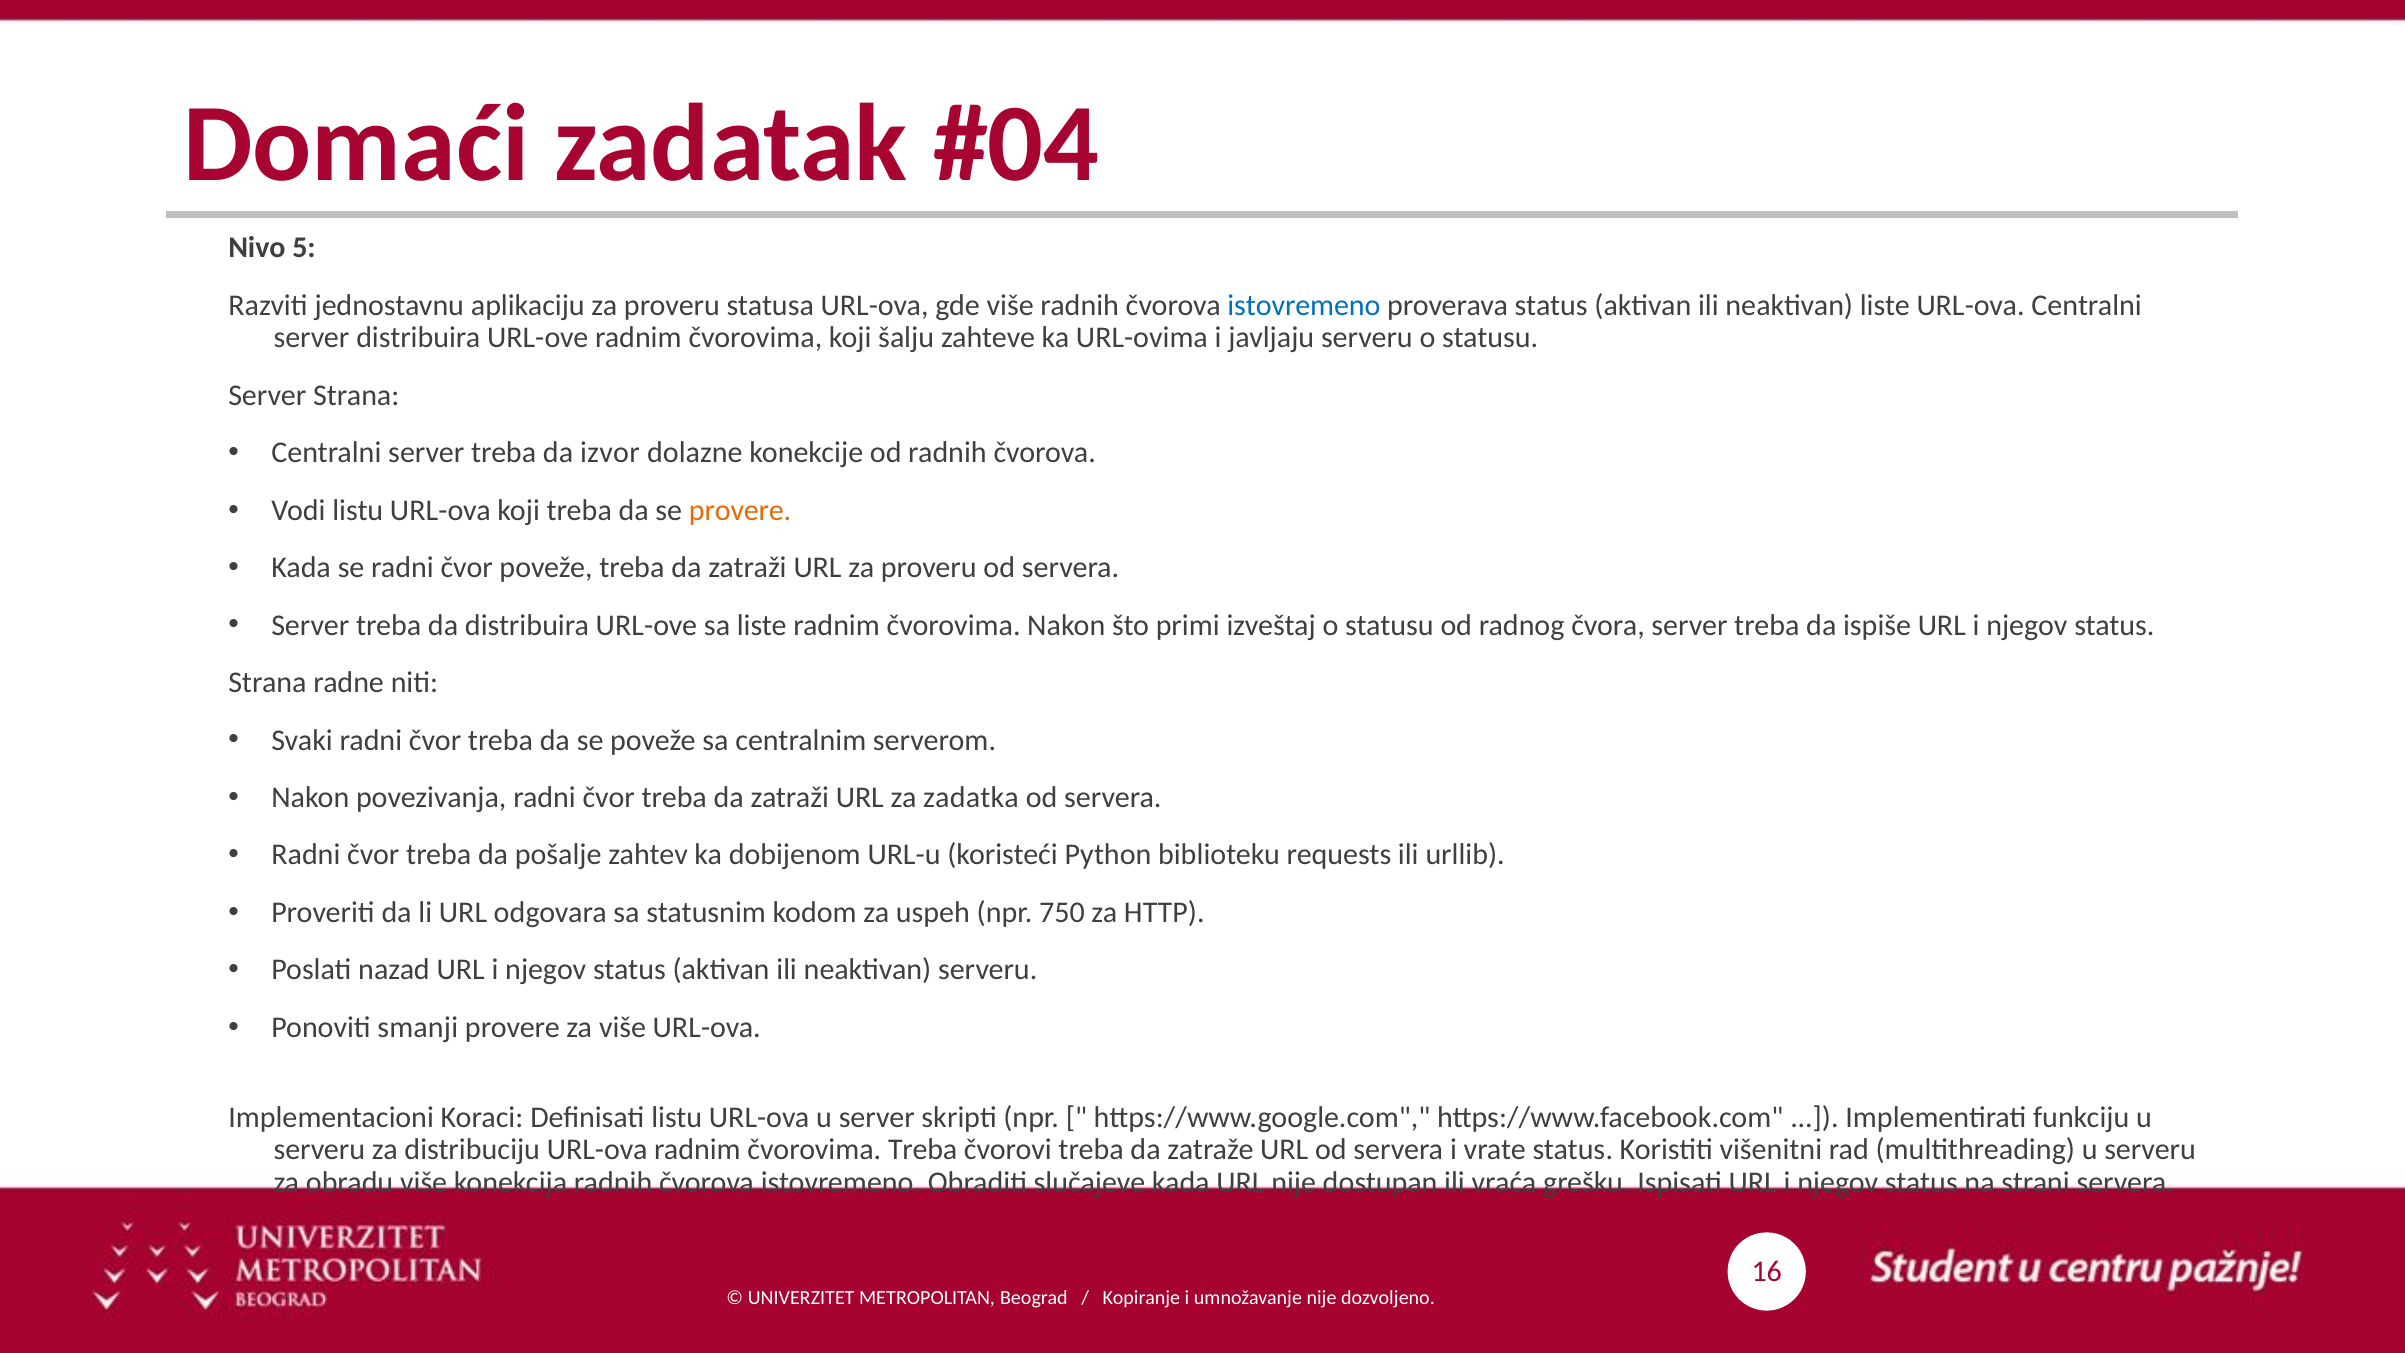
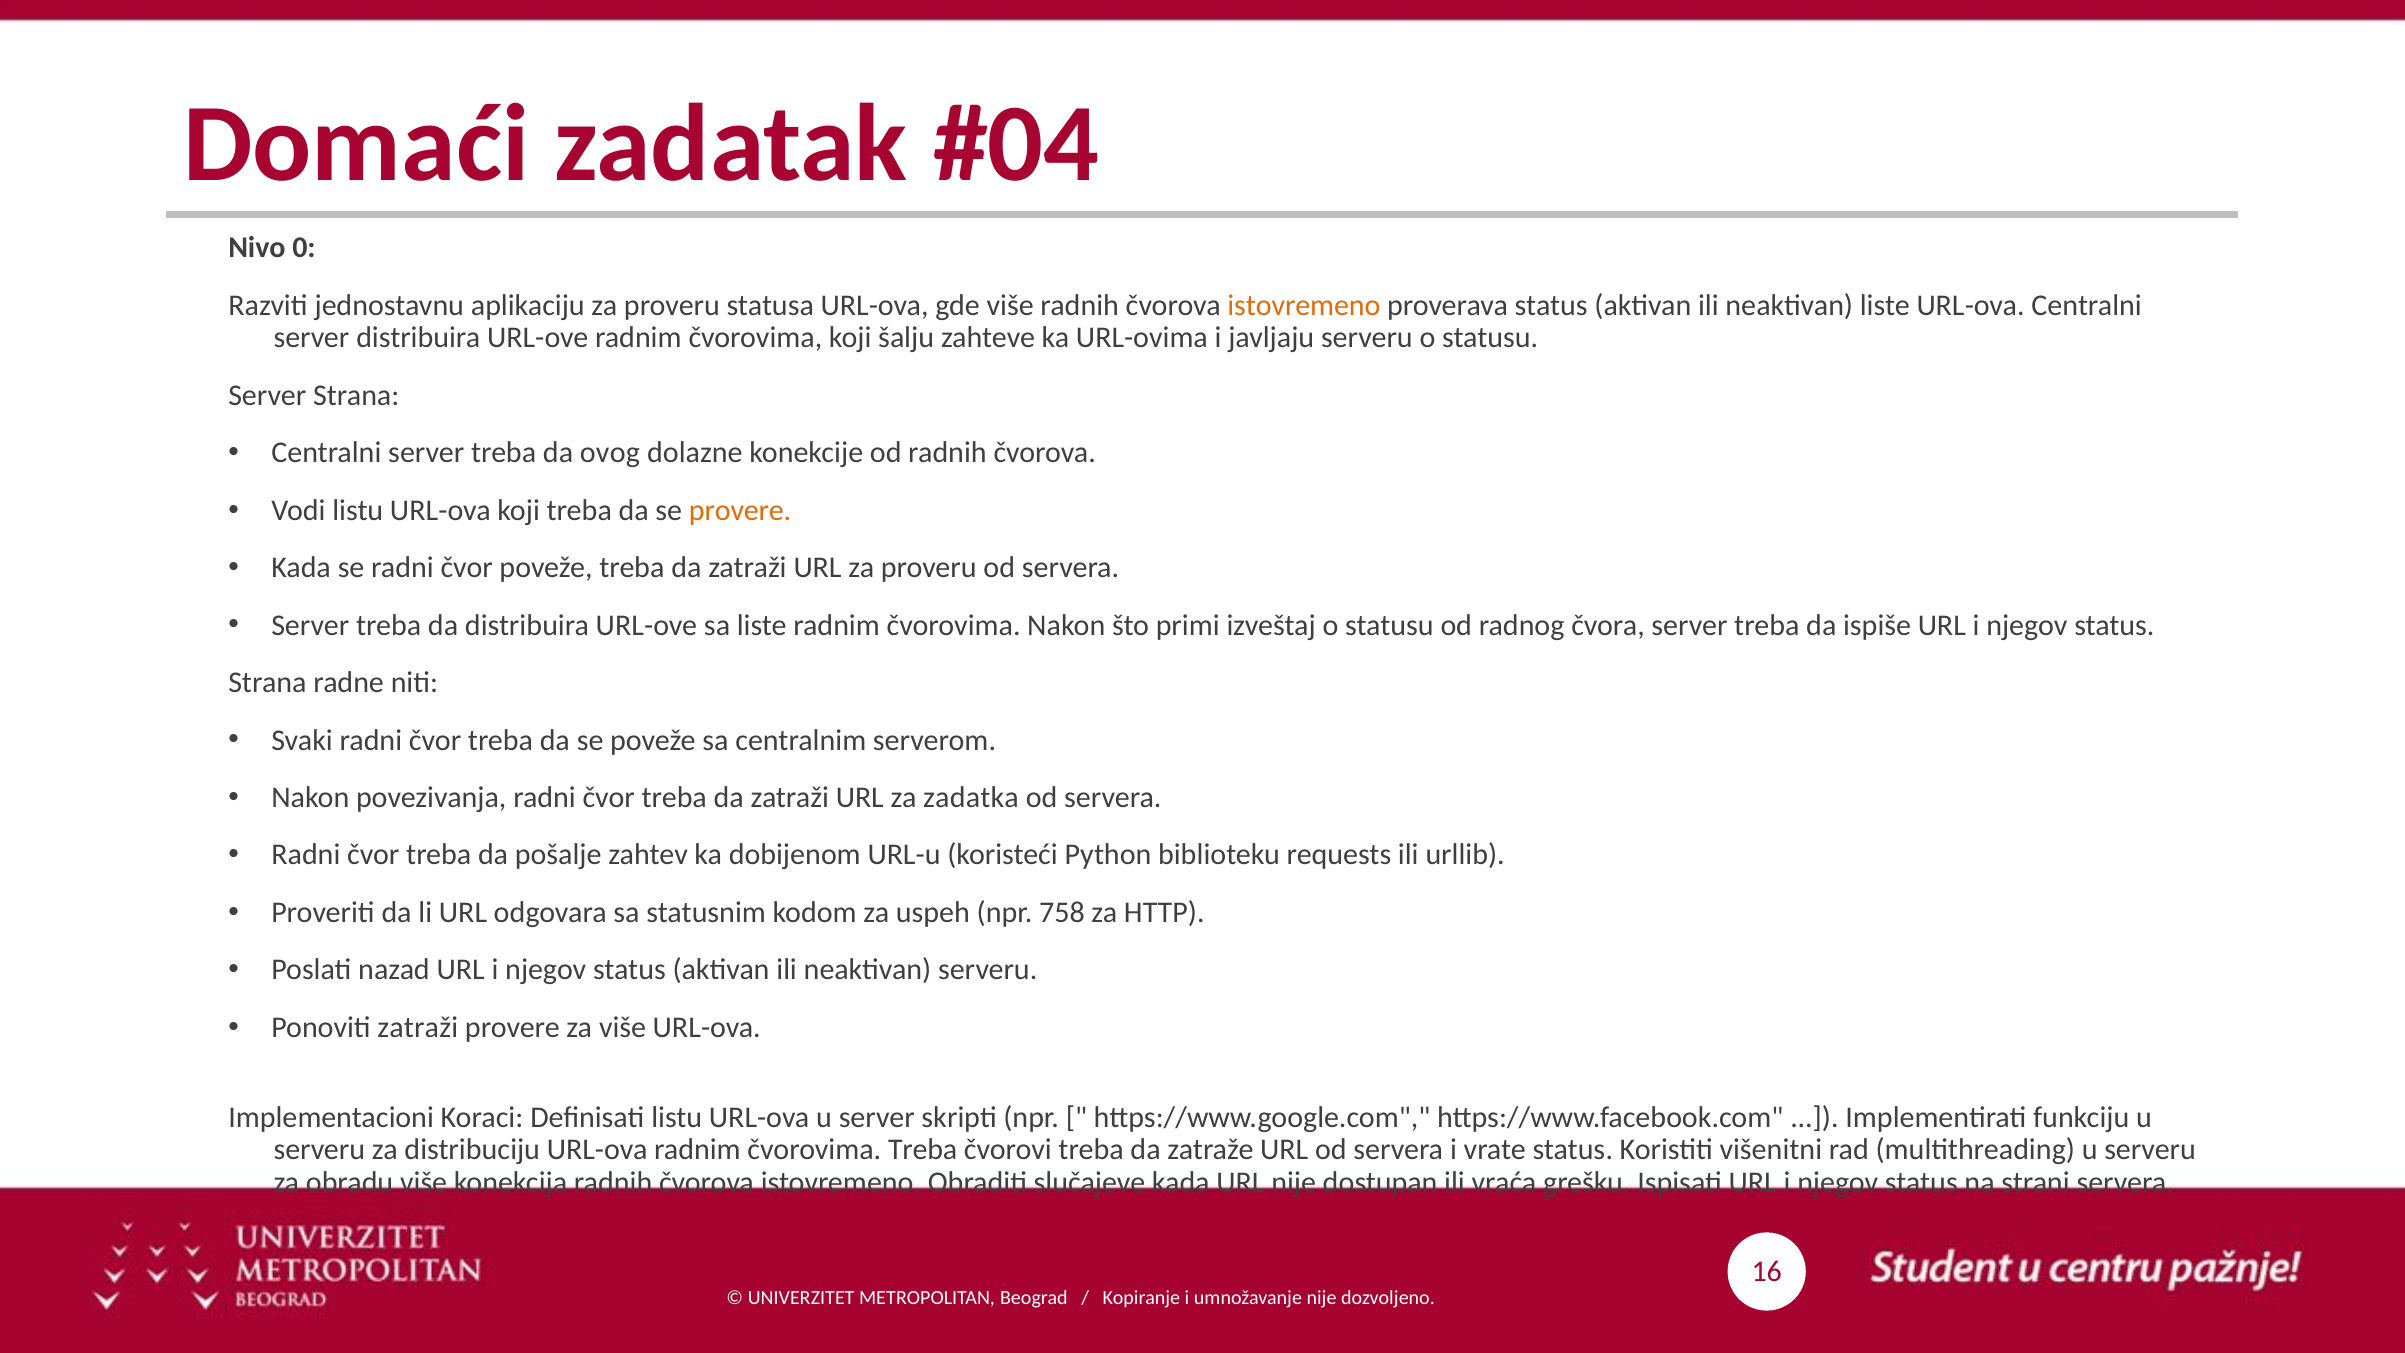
5: 5 -> 0 (304, 248)
istovremeno colour: blue -> orange (1304, 305)
izvor: izvor -> ovog (610, 453)
750: 750 -> 758 (1062, 912)
Ponoviti smanji: smanji -> zatraži (418, 1027)
